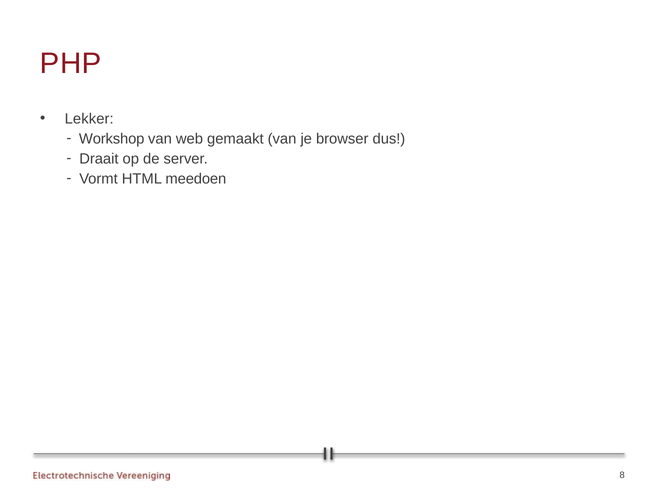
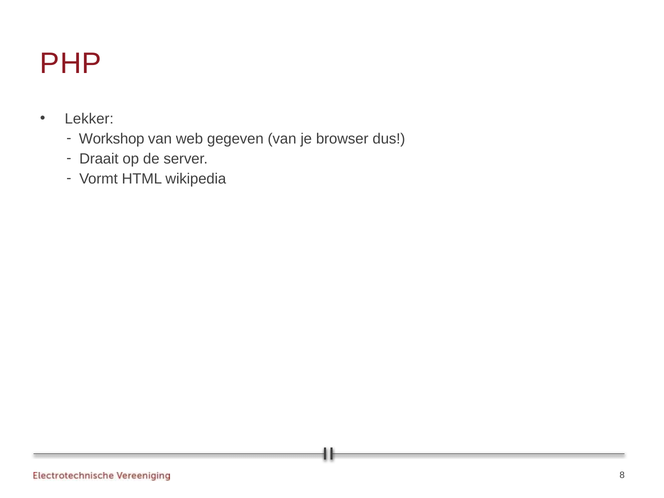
gemaakt: gemaakt -> gegeven (235, 139)
meedoen: meedoen -> wikipedia (196, 179)
